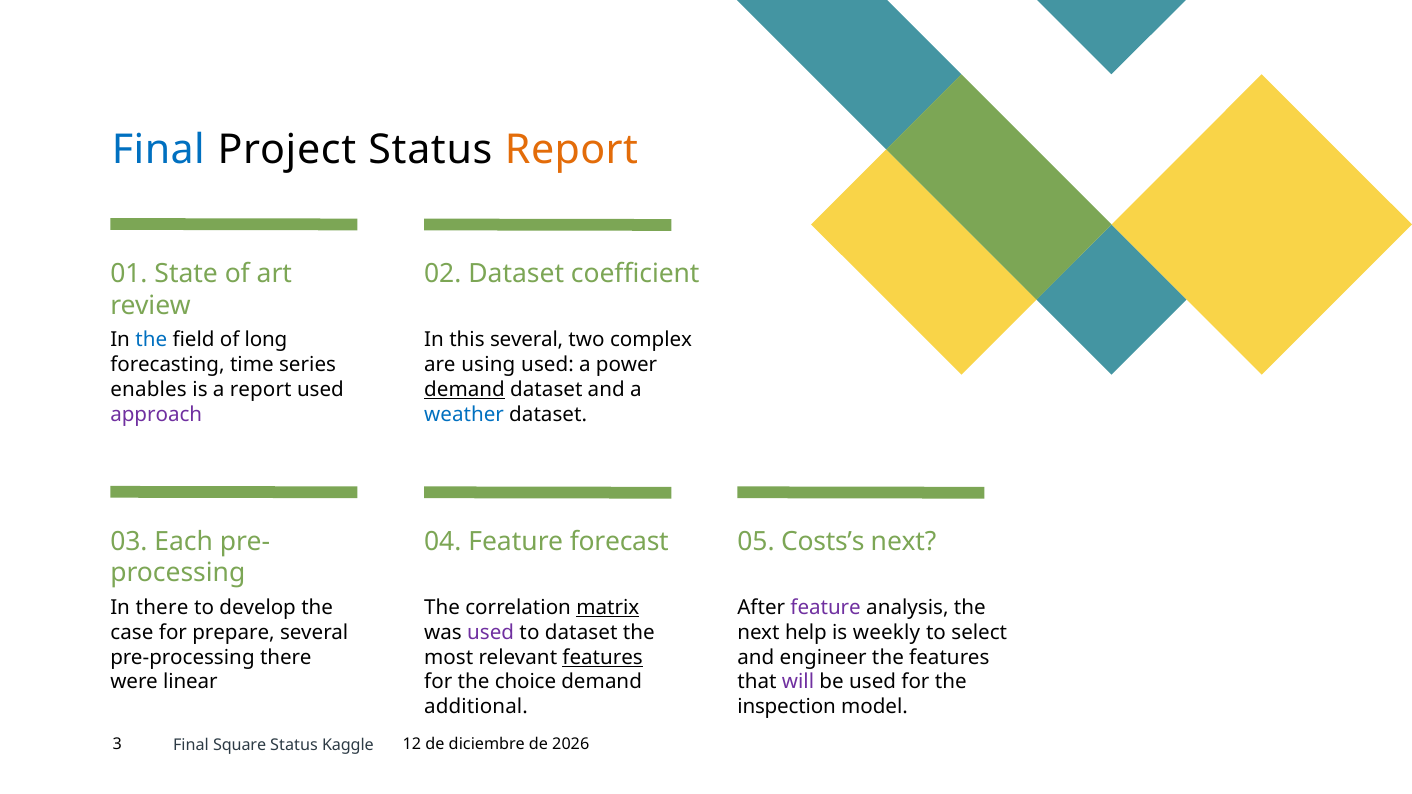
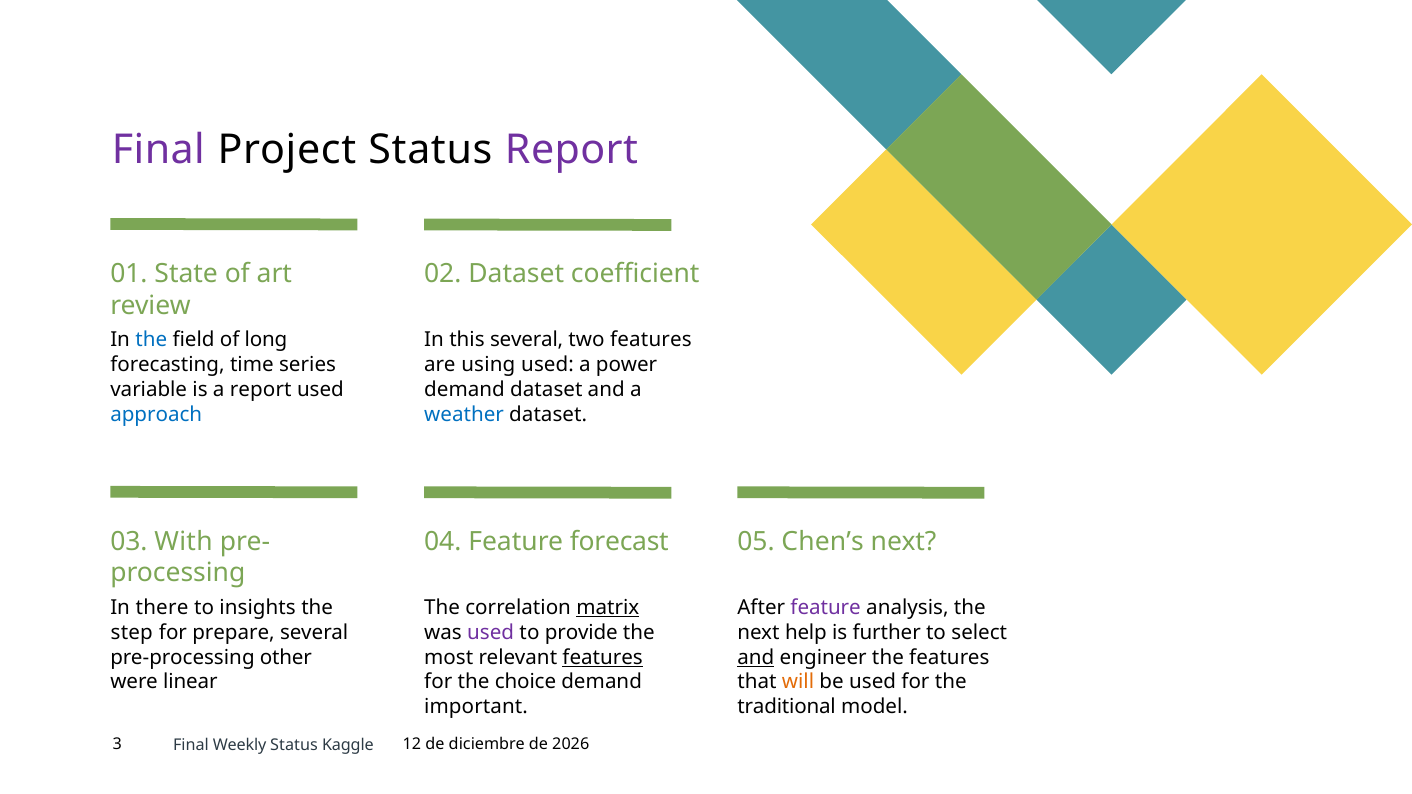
Final colour: blue -> purple (158, 150)
Report colour: orange -> purple (571, 150)
two complex: complex -> features (651, 340)
enables: enables -> variable (149, 390)
demand underline: present -> none (465, 390)
approach colour: purple -> blue (156, 414)
Each: Each -> With (184, 542)
Costs’s: Costs’s -> Chen’s (823, 542)
develop: develop -> insights (258, 608)
case: case -> step (132, 633)
to dataset: dataset -> provide (581, 633)
weekly: weekly -> further (887, 633)
pre-processing there: there -> other (286, 658)
and underline: none -> present (756, 658)
will colour: purple -> orange (798, 682)
additional: additional -> important (476, 707)
inspection: inspection -> traditional (787, 707)
Square: Square -> Weekly (240, 745)
